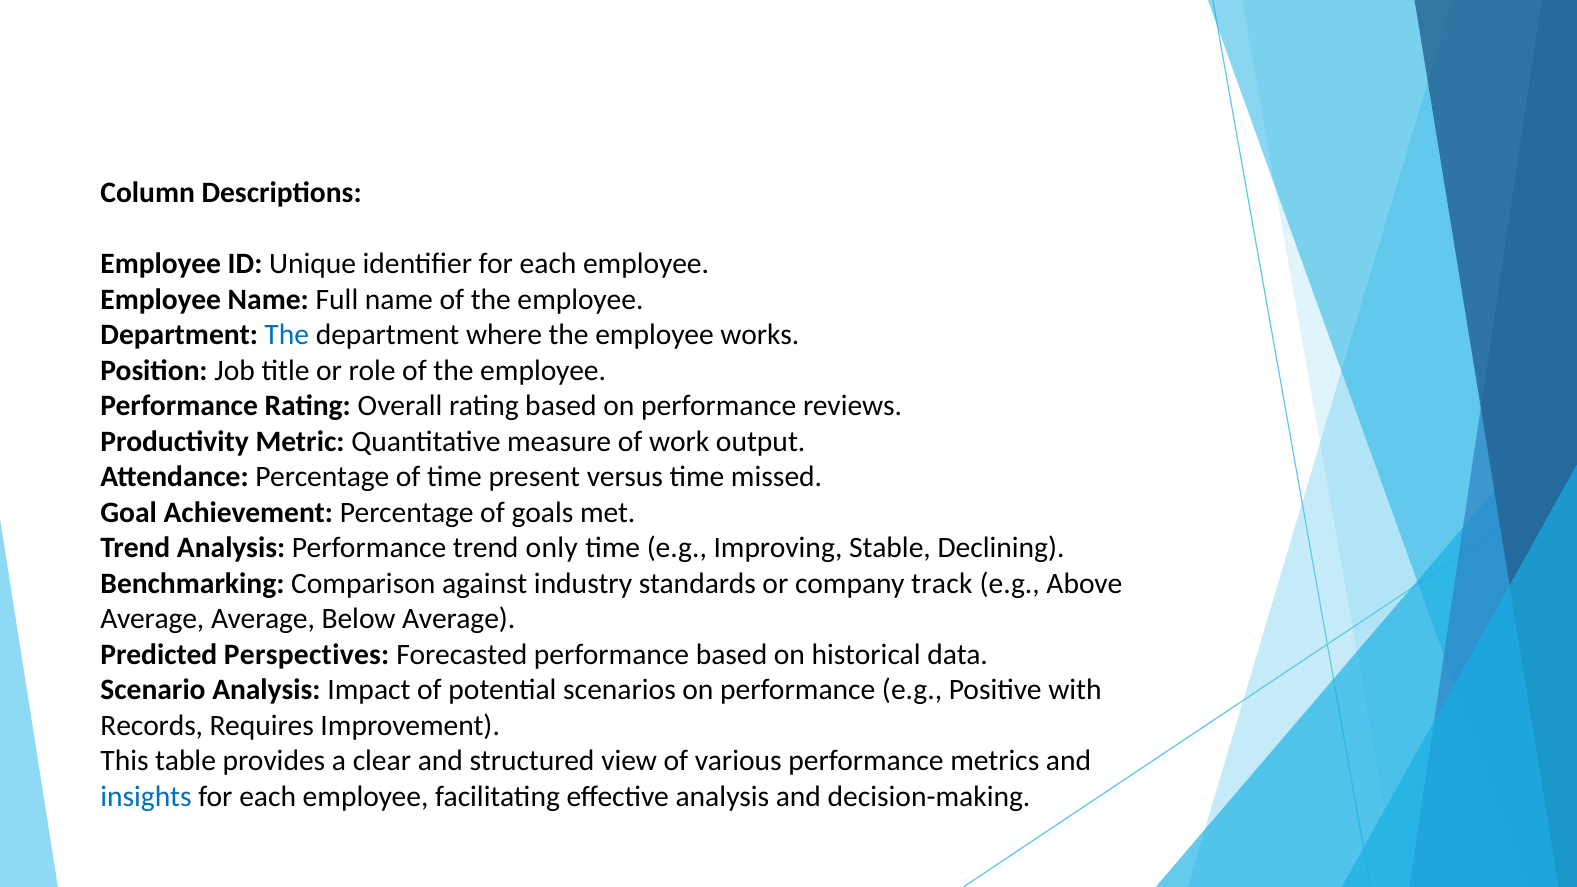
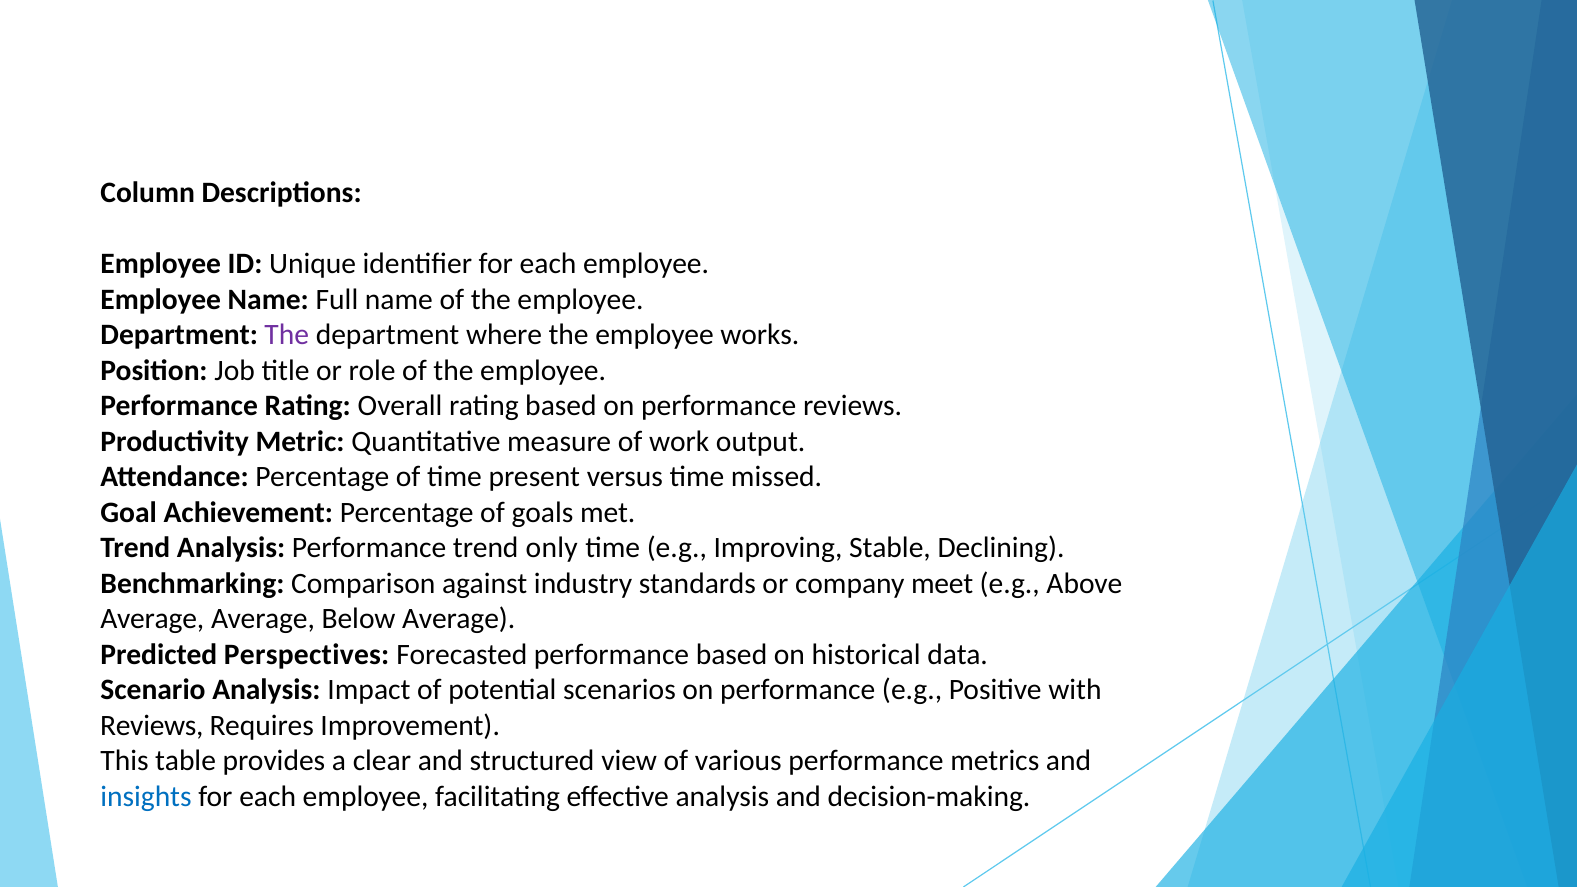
The colour: blue -> purple (287, 335)
track: track -> meet (942, 584)
Records: Records -> Reviews (152, 725)
